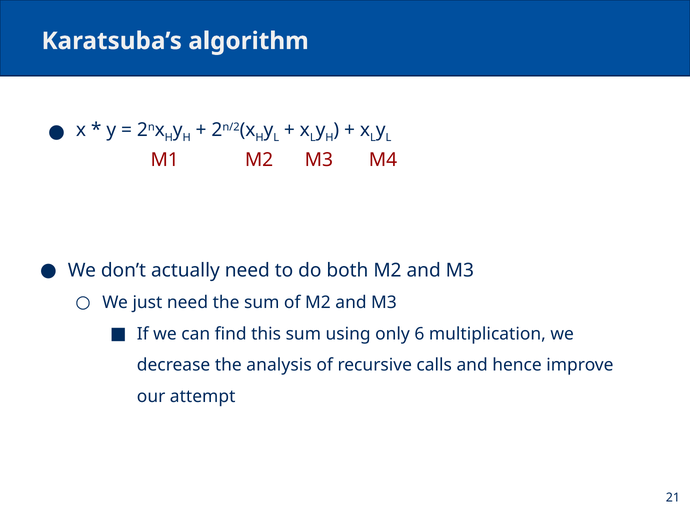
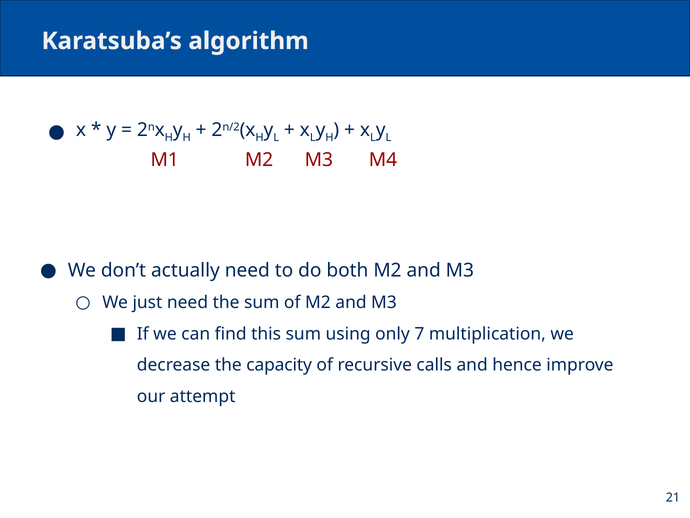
6: 6 -> 7 (419, 334)
analysis: analysis -> capacity (279, 365)
